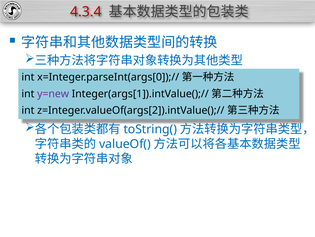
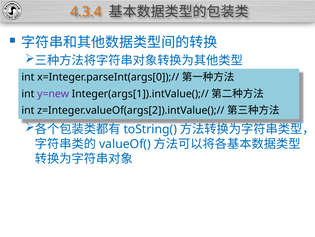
4.3.4 colour: red -> orange (86, 12)
